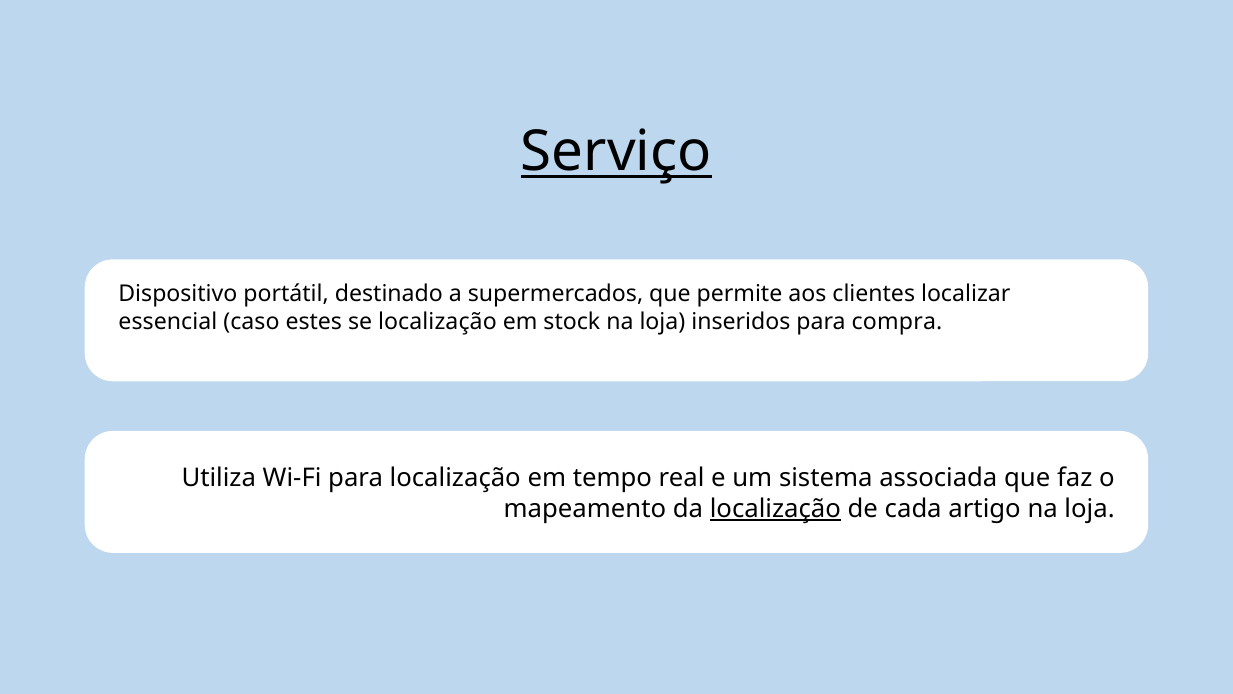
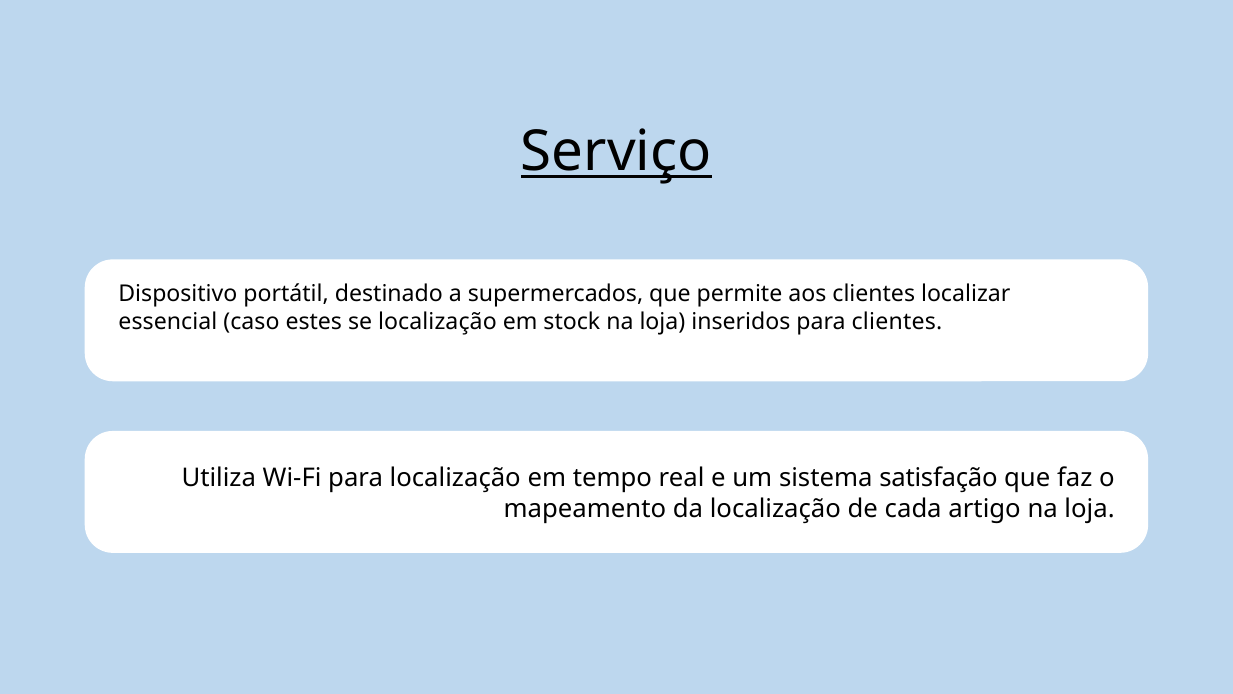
para compra: compra -> clientes (897, 321)
associada: associada -> satisfação (938, 478)
localização underline: present -> none (775, 508)
